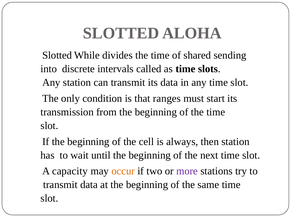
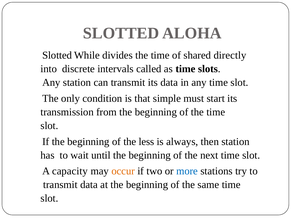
sending: sending -> directly (230, 55)
ranges: ranges -> simple (167, 99)
cell: cell -> less (146, 142)
more colour: purple -> blue (187, 171)
